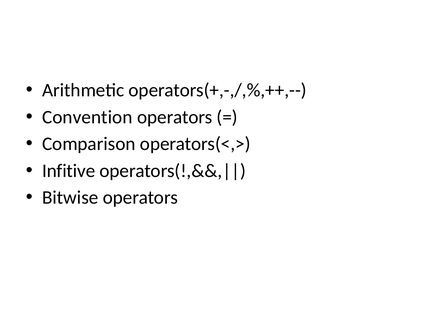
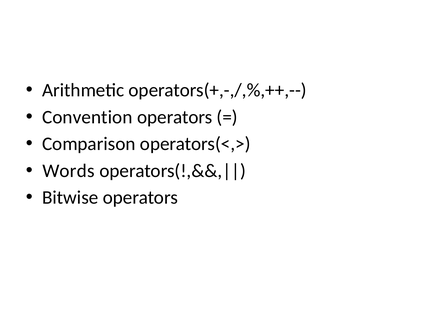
Infitive: Infitive -> Words (68, 171)
